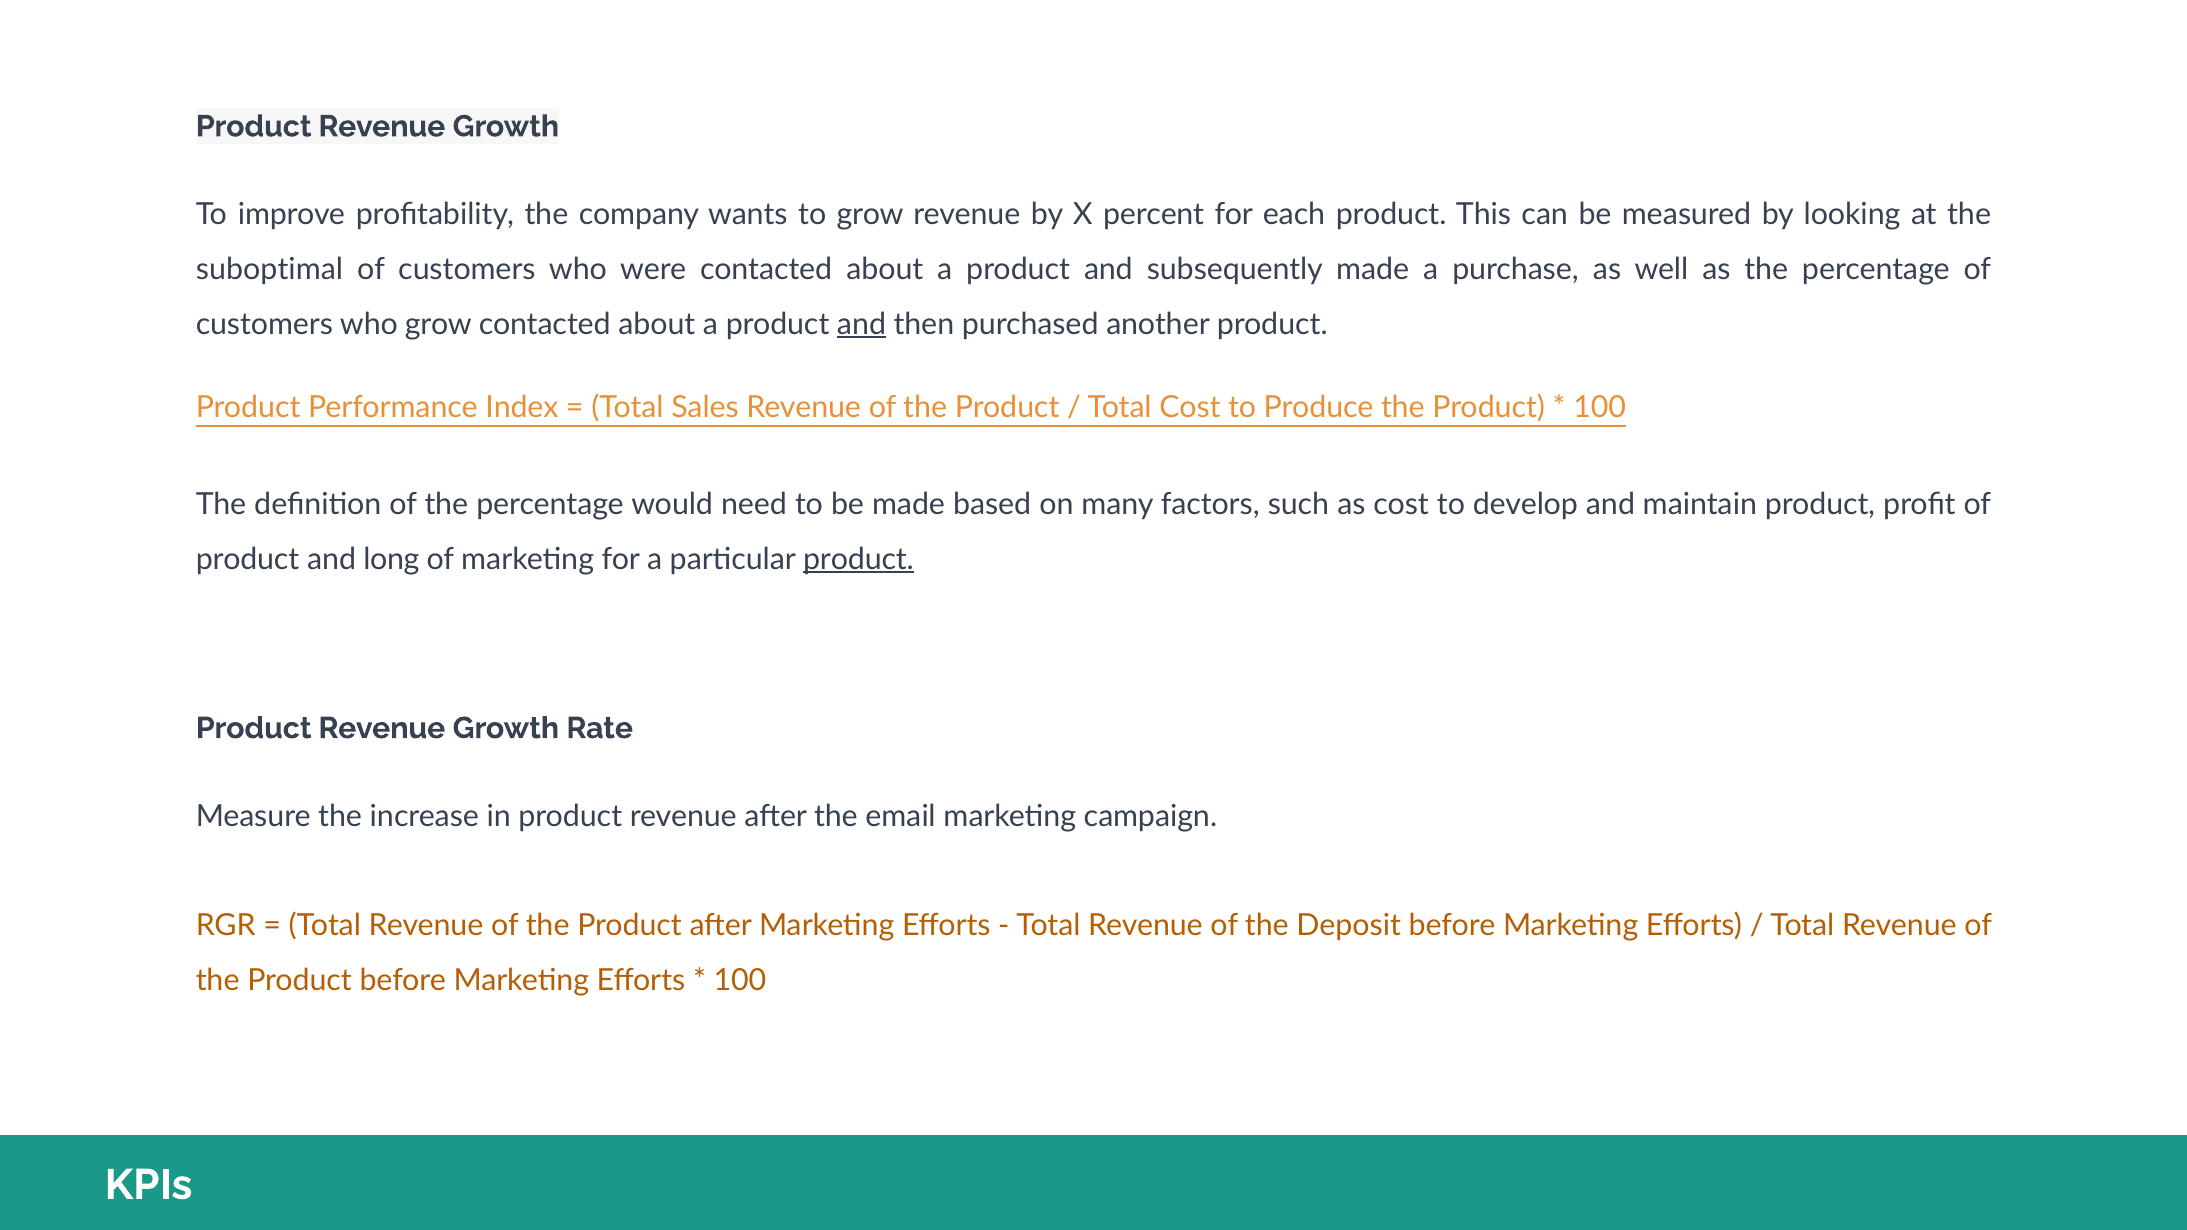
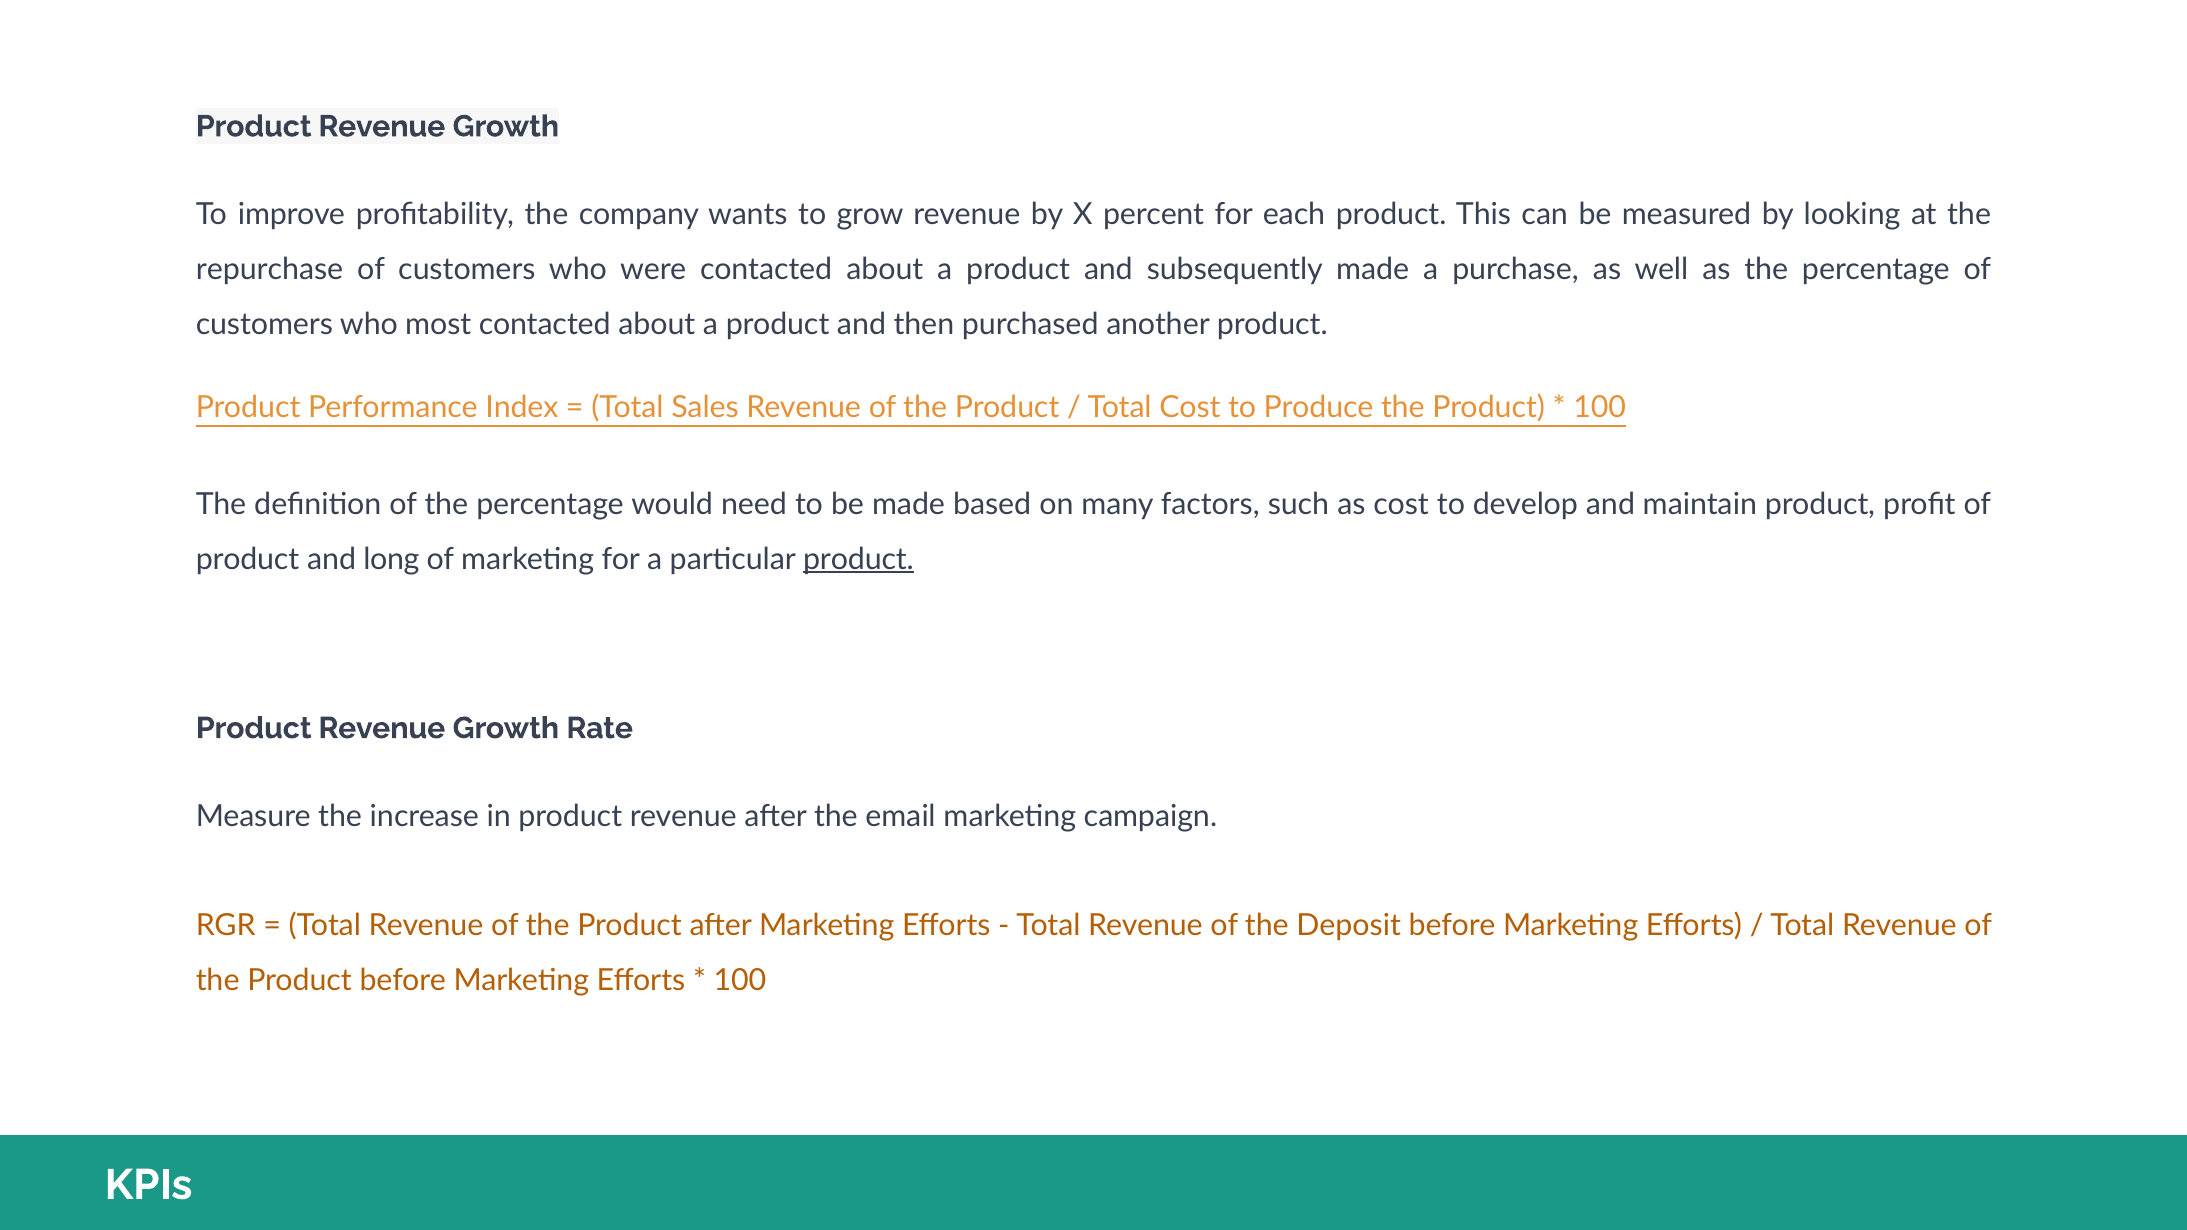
suboptimal: suboptimal -> repurchase (270, 269)
who grow: grow -> most (438, 324)
and underline: present -> none (862, 324)
